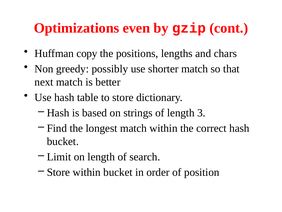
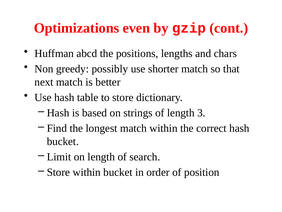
copy: copy -> abcd (87, 53)
